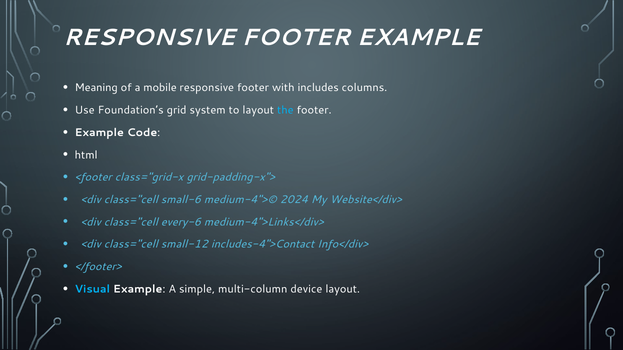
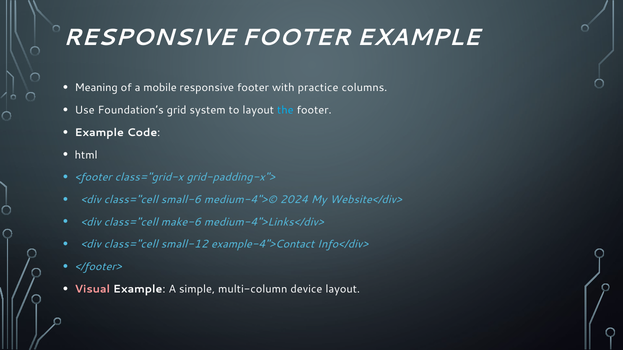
includes: includes -> practice (318, 88)
every-6: every-6 -> make-6 (181, 222)
includes-4">Contact: includes-4">Contact -> example-4">Contact (263, 245)
Visual colour: light blue -> pink (92, 289)
